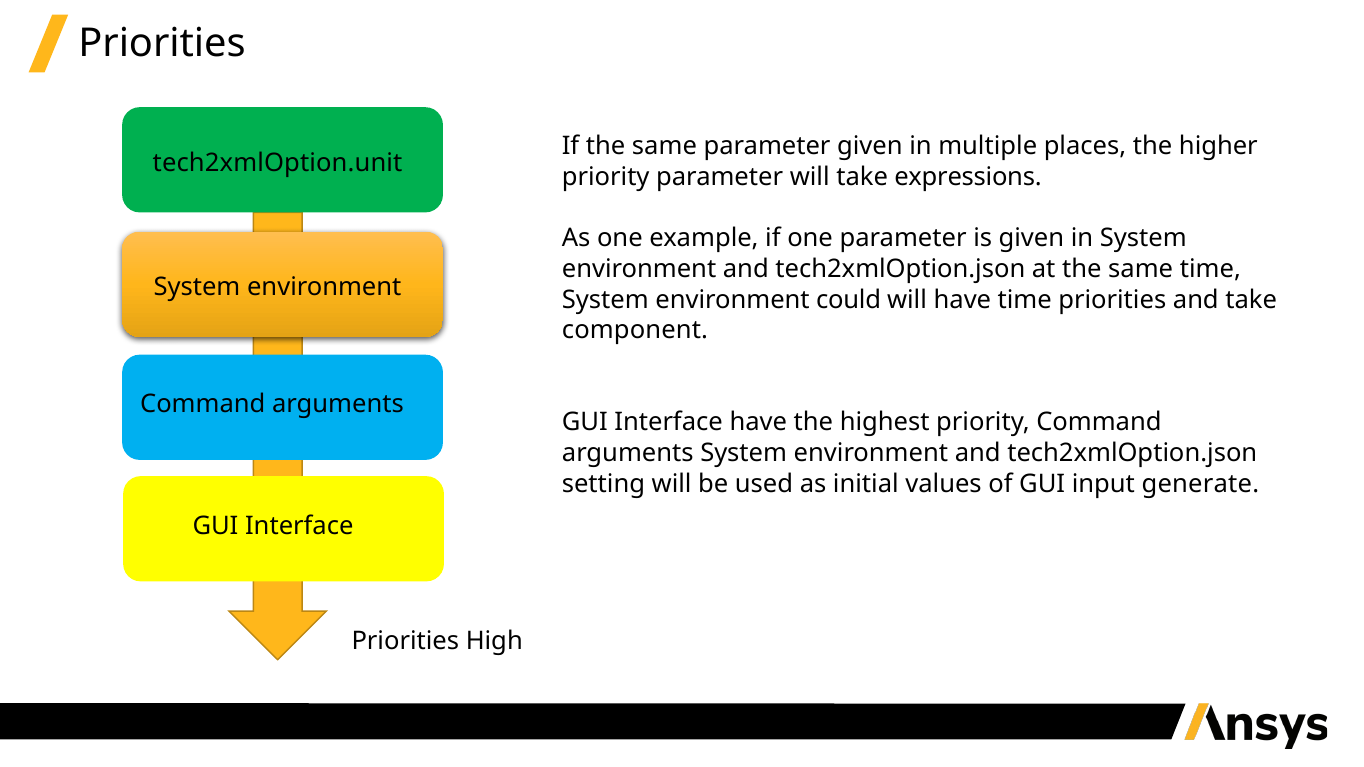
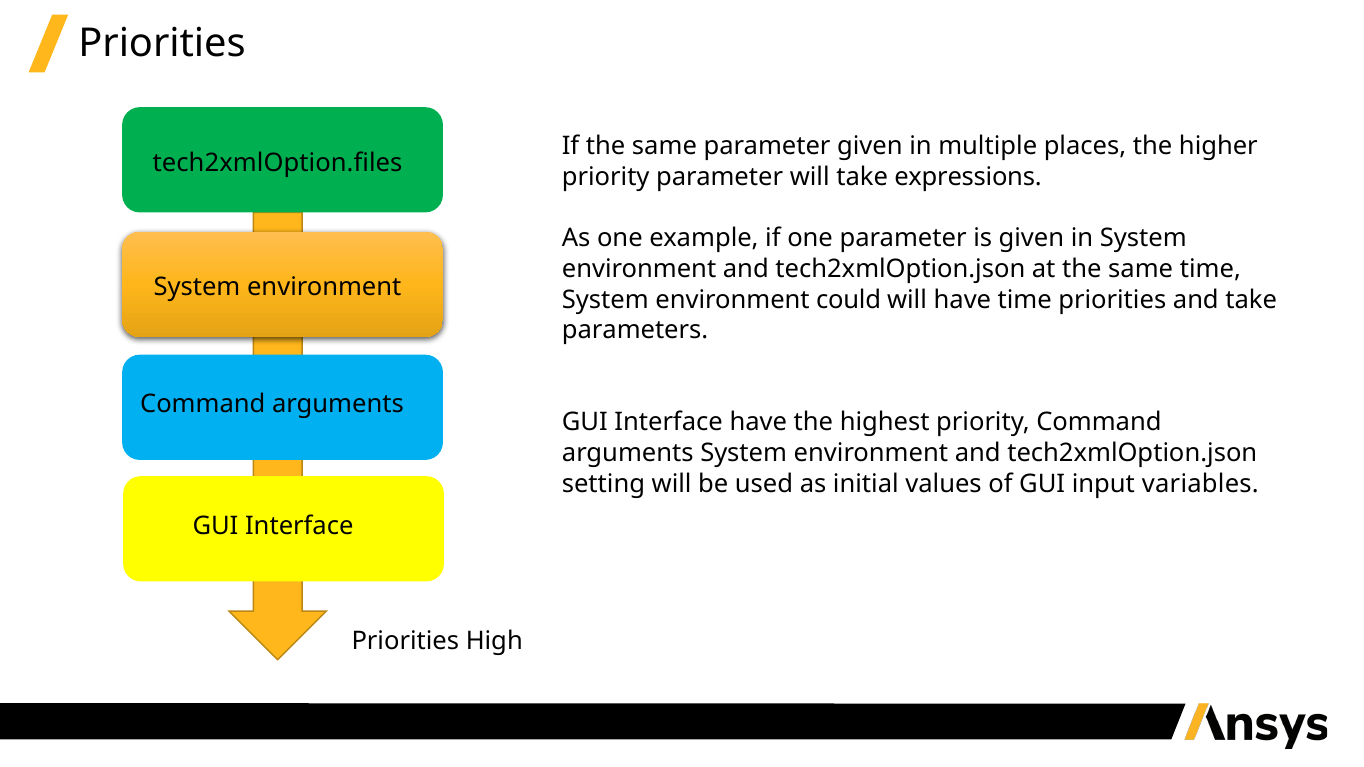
tech2xmlOption.unit: tech2xmlOption.unit -> tech2xmlOption.files (278, 163)
component: component -> parameters (635, 330)
generate: generate -> variables (1200, 484)
